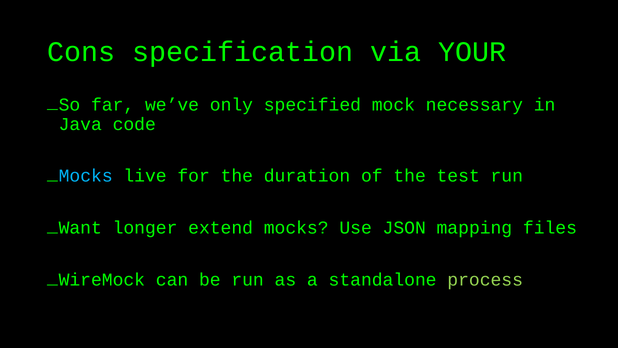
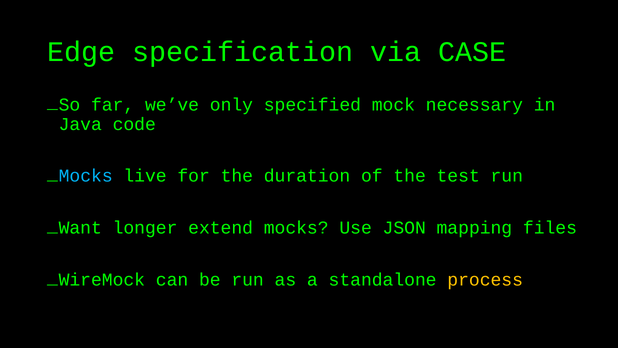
Cons: Cons -> Edge (81, 52)
YOUR: YOUR -> CASE (472, 52)
process colour: light green -> yellow (485, 279)
